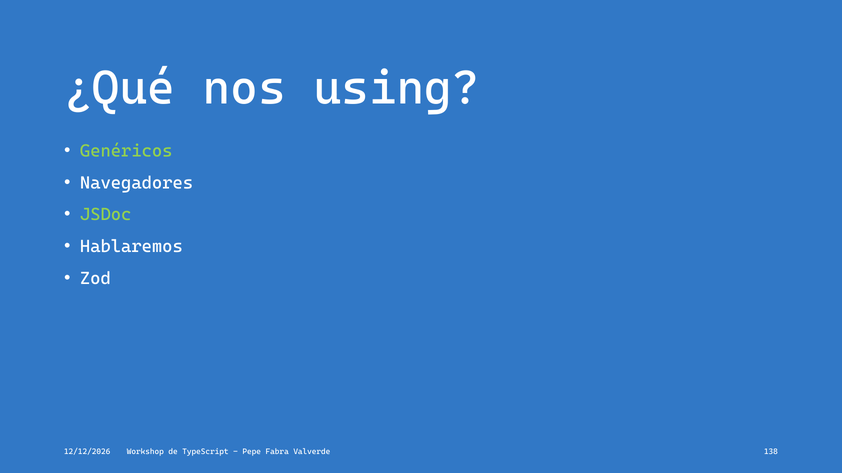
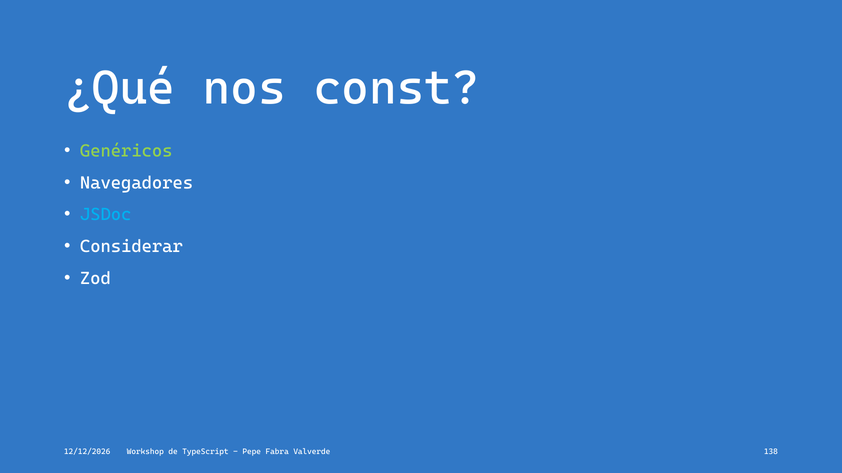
using: using -> const (397, 88)
JSDoc colour: light green -> light blue (106, 215)
Hablaremos: Hablaremos -> Considerar (131, 247)
